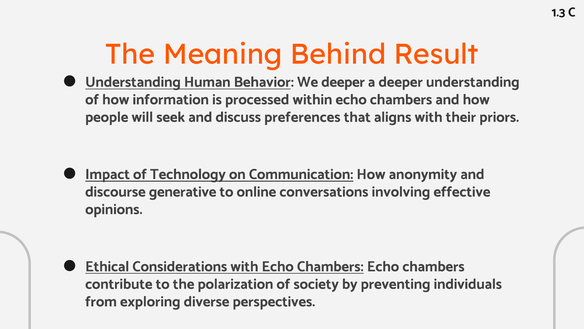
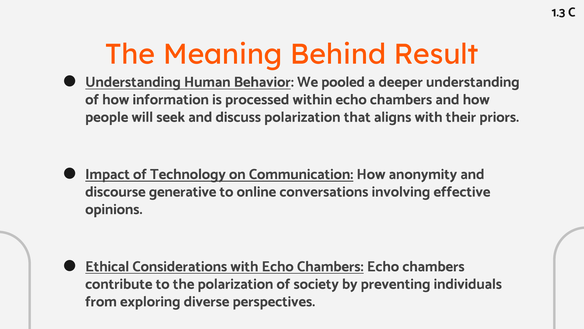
We deeper: deeper -> pooled (343, 82)
discuss preferences: preferences -> polarization (302, 117)
